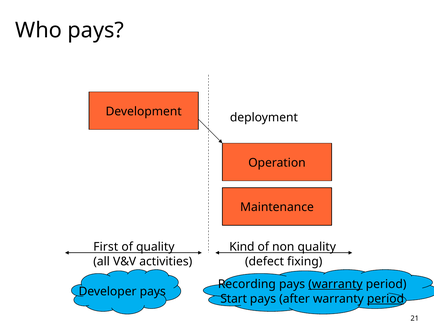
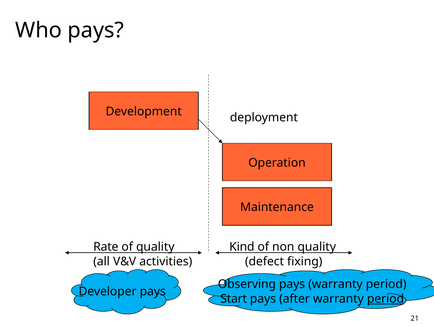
First: First -> Rate (106, 247)
Recording: Recording -> Observing (247, 284)
warranty underline: present -> none (335, 284)
